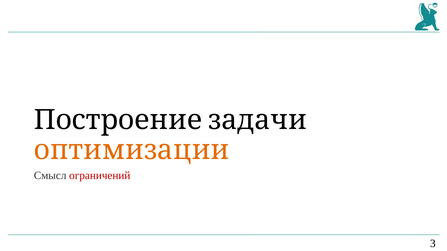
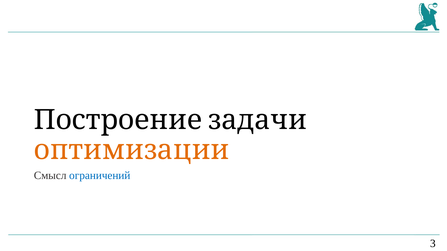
ограничений colour: red -> blue (100, 176)
